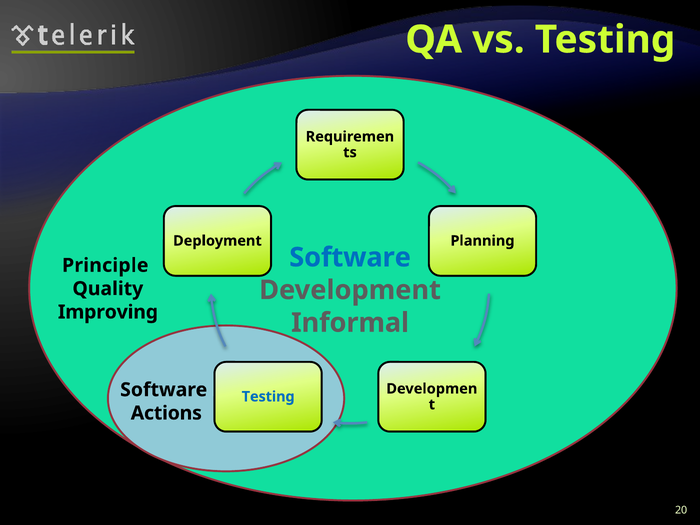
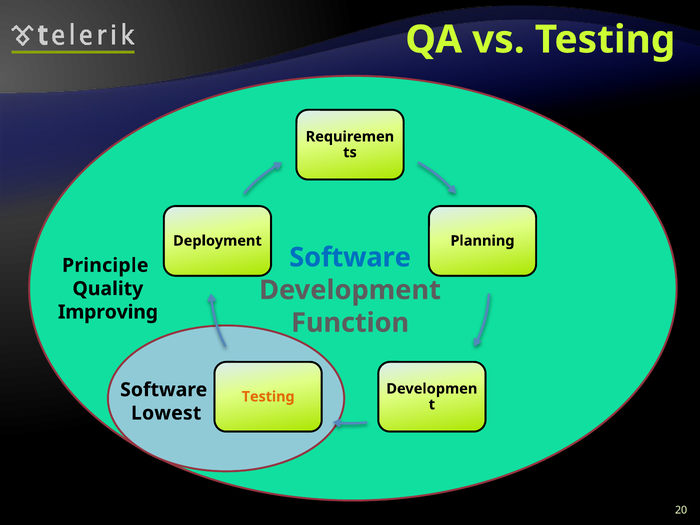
Informal: Informal -> Function (350, 323)
Testing colour: blue -> orange (268, 397)
Actions: Actions -> Lowest (166, 413)
